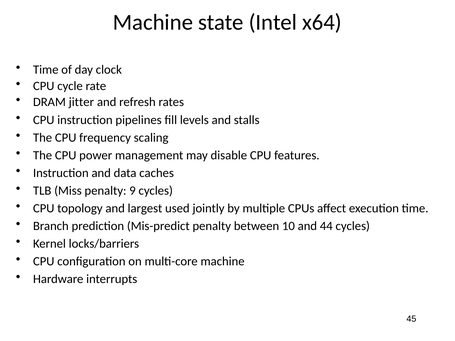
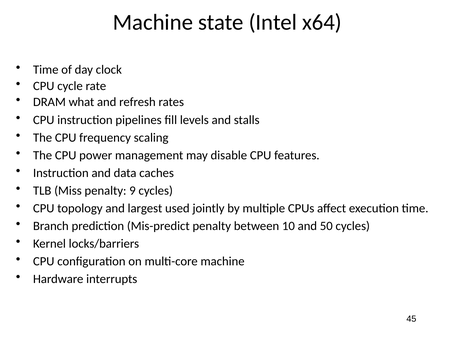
jitter: jitter -> what (81, 102)
44: 44 -> 50 (326, 226)
